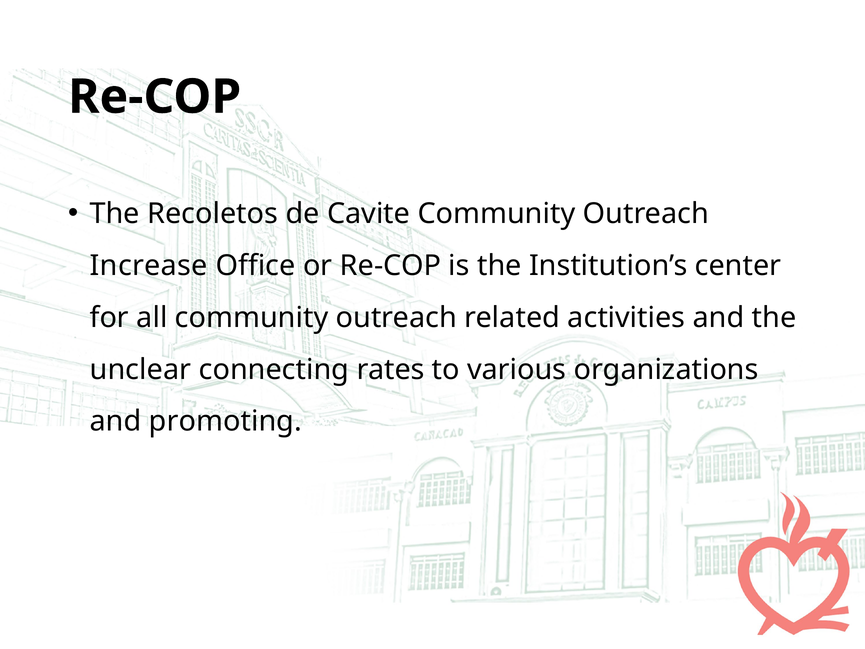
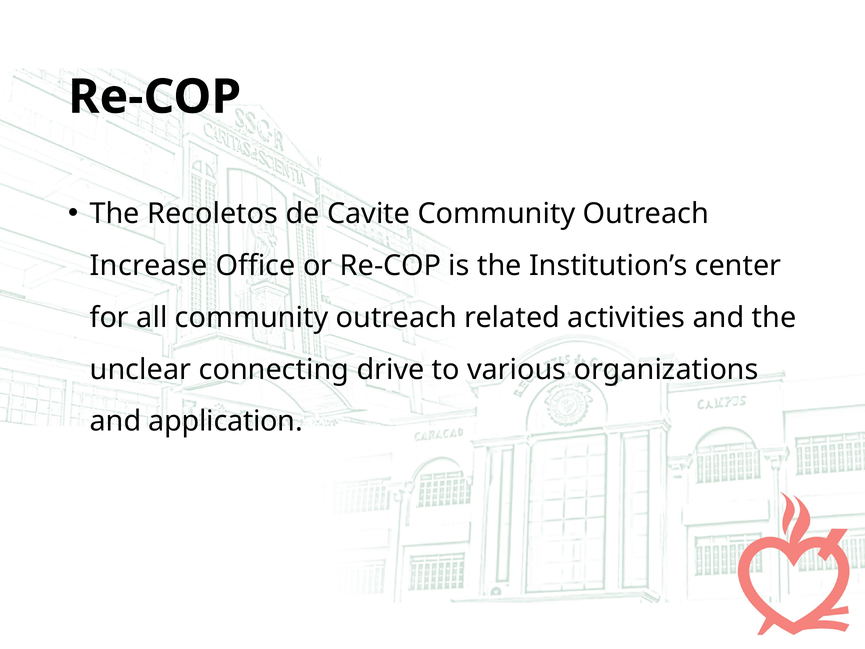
rates: rates -> drive (391, 369)
promoting: promoting -> application (226, 421)
